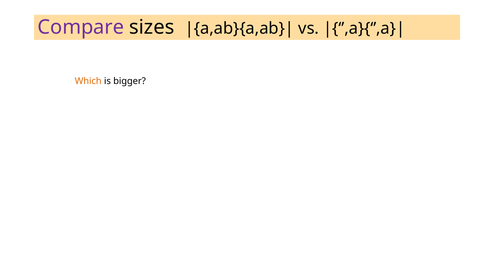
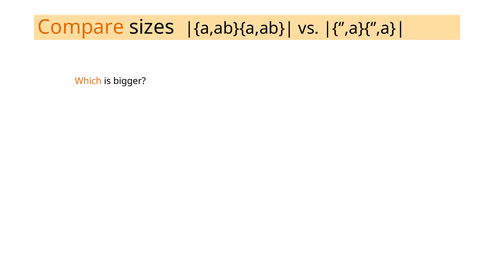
Compare colour: purple -> orange (81, 27)
